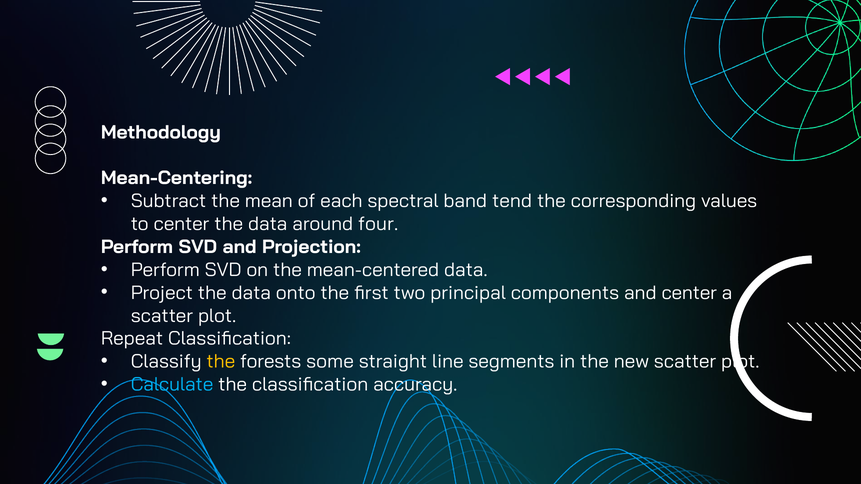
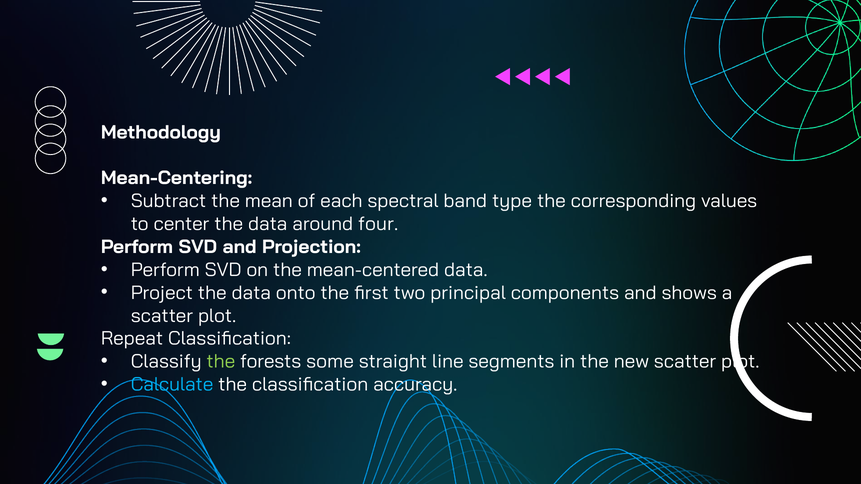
tend: tend -> type (512, 201)
and center: center -> shows (689, 293)
the colour: yellow -> light green (221, 362)
